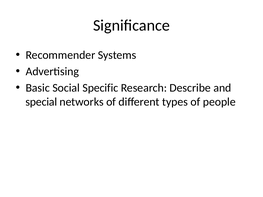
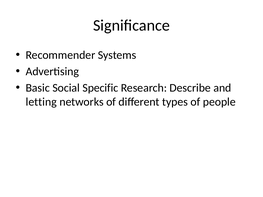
special: special -> letting (41, 102)
